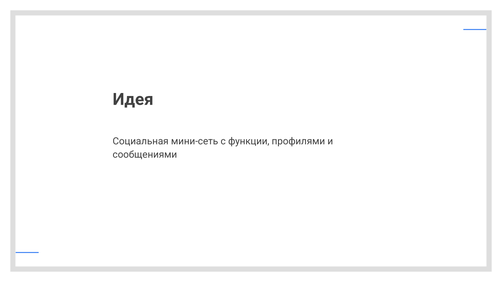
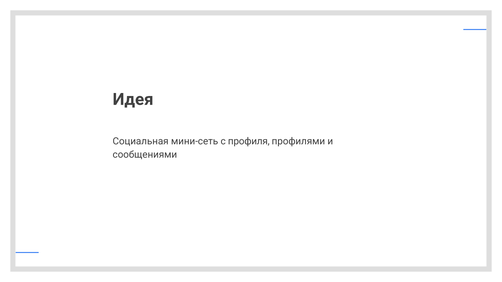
функции: функции -> профиля (249, 141)
